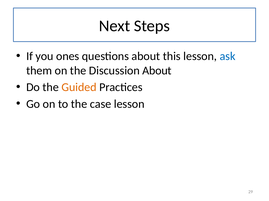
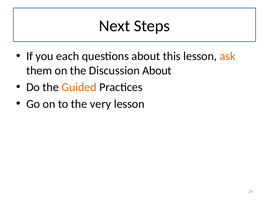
ones: ones -> each (68, 56)
ask colour: blue -> orange (228, 56)
case: case -> very (100, 104)
